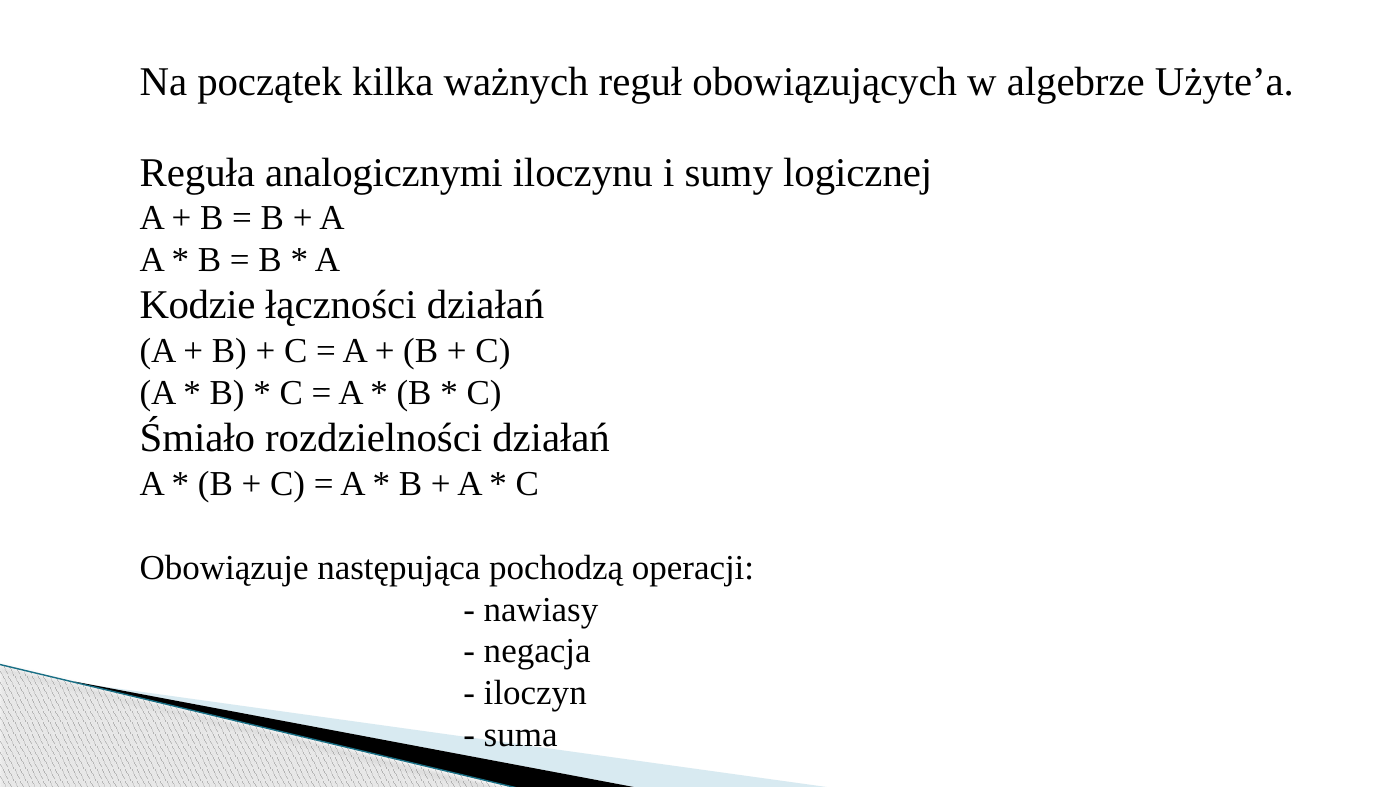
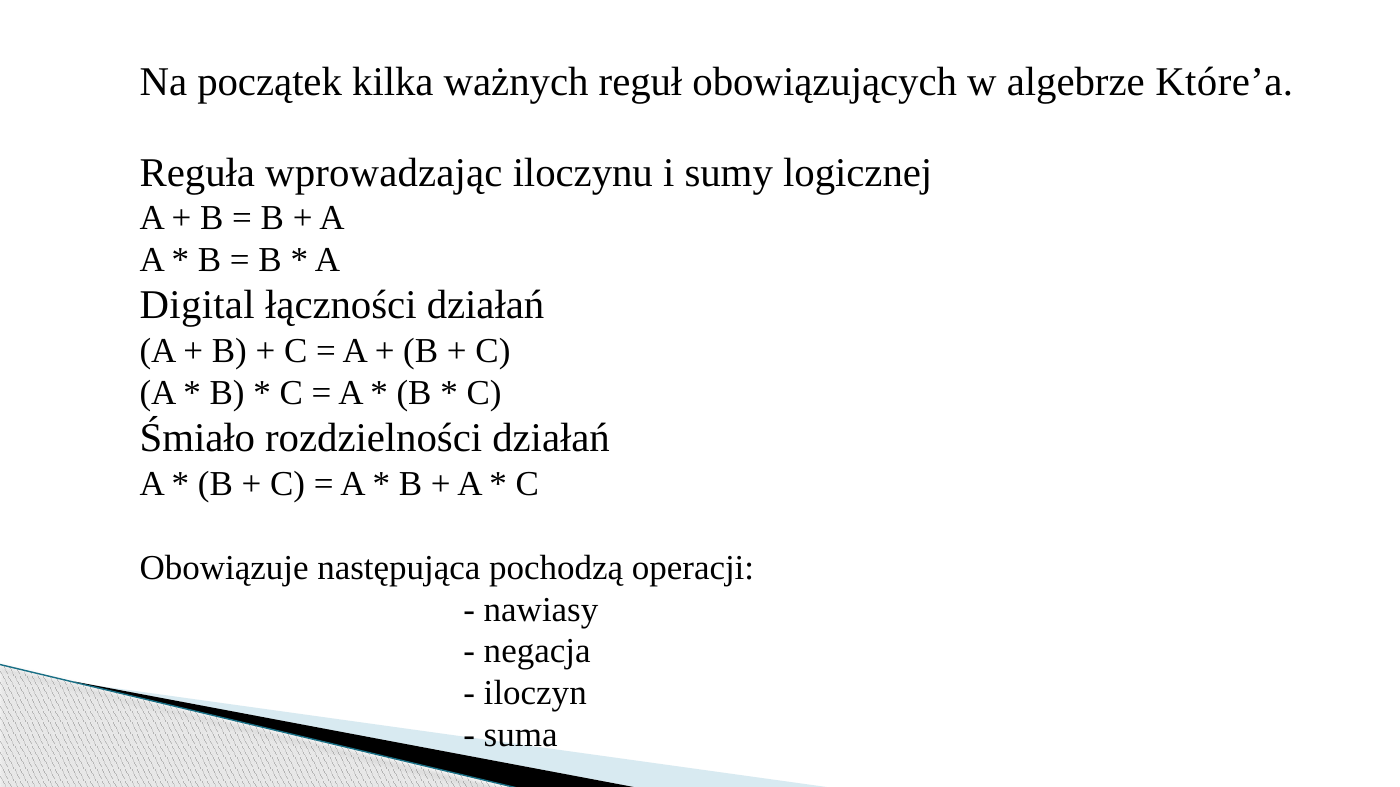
Użyte’a: Użyte’a -> Które’a (1224, 82)
analogicznymi: analogicznymi -> wprowadzając (384, 173)
Kodzie: Kodzie -> Digital (197, 306)
